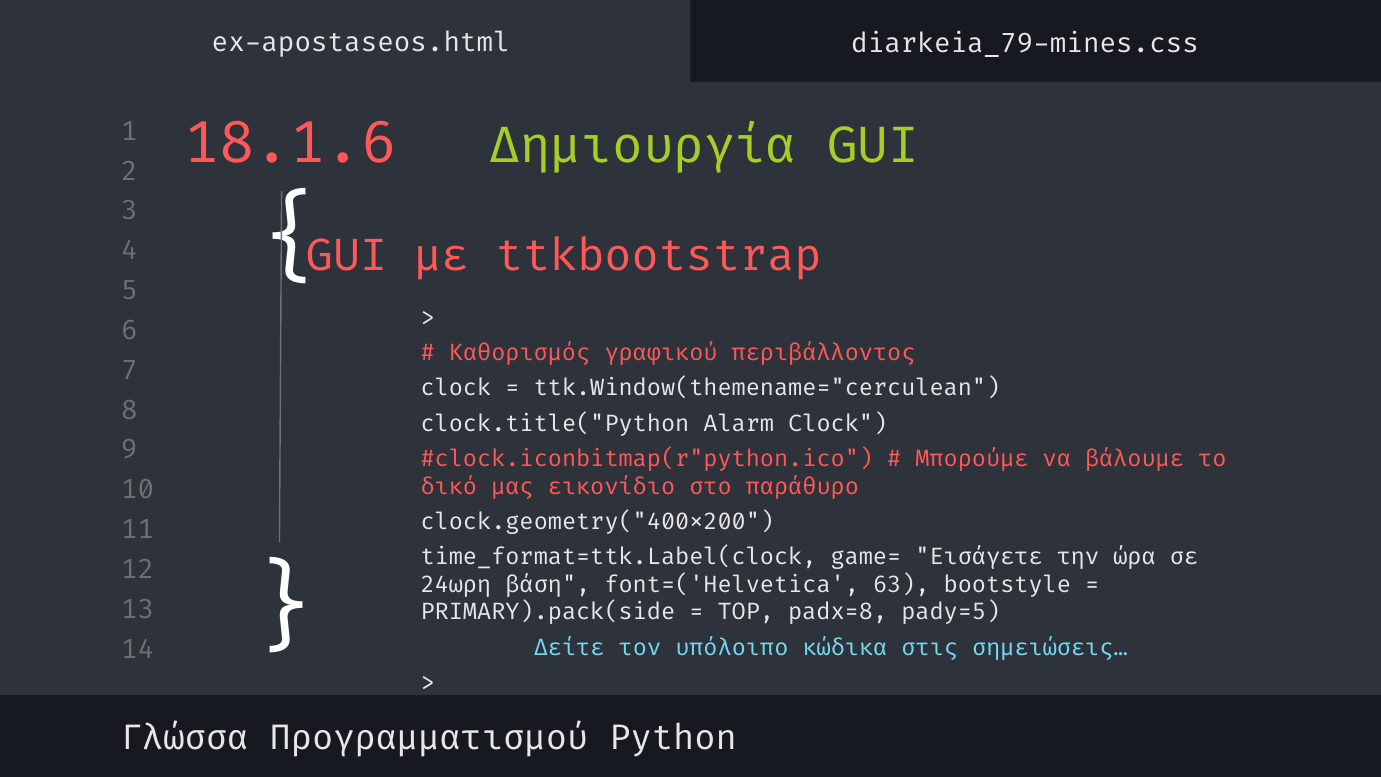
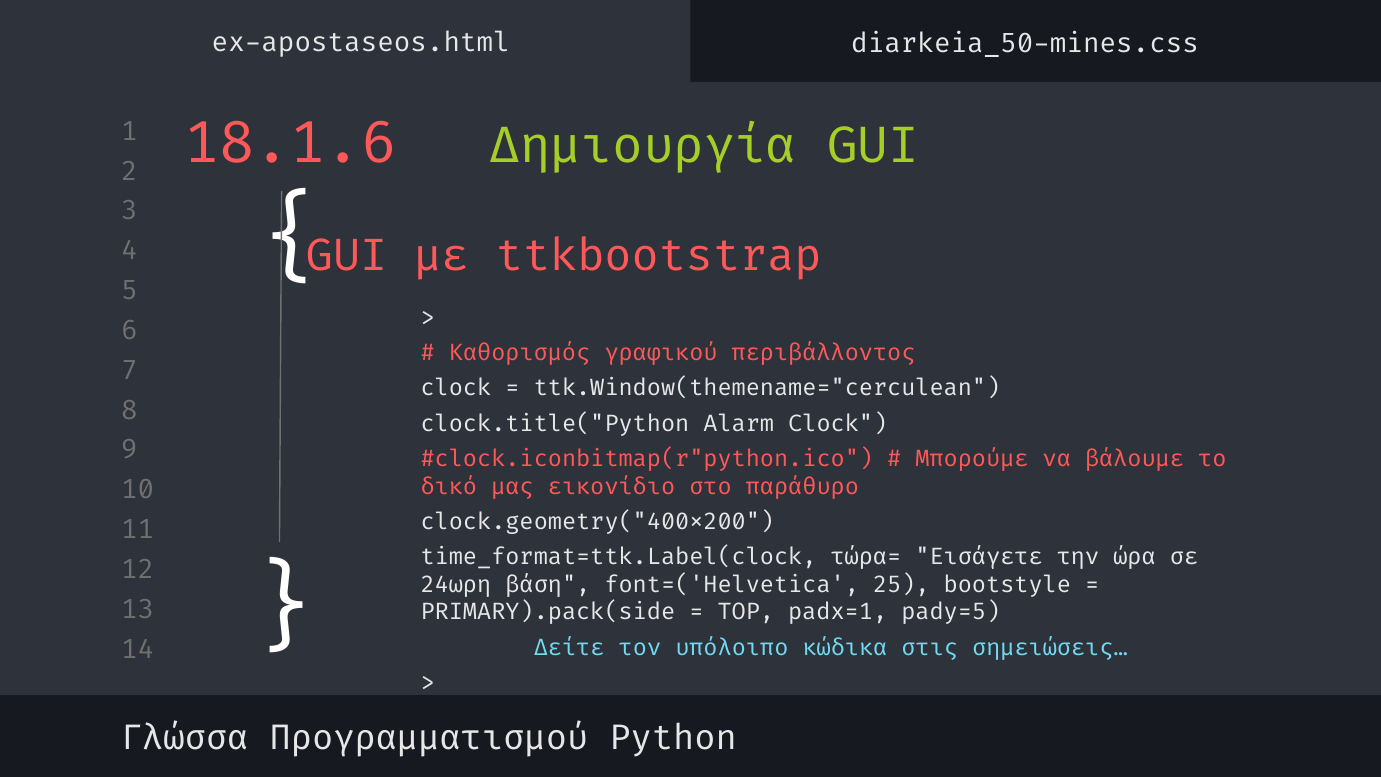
diarkeia_79-mines.css: diarkeia_79-mines.css -> diarkeia_50-mines.css (1025, 44)
game=: game= -> τώρα= (866, 557)
63: 63 -> 25 (901, 585)
padx=8: padx=8 -> padx=1 (838, 612)
